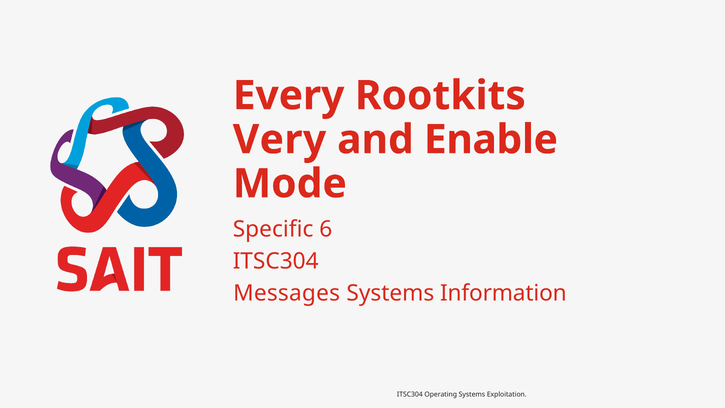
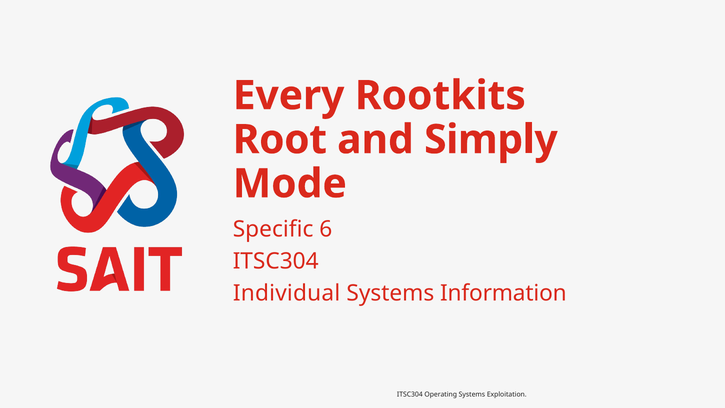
Very: Very -> Root (280, 140)
Enable: Enable -> Simply (491, 140)
Messages: Messages -> Individual (287, 293)
